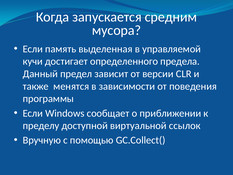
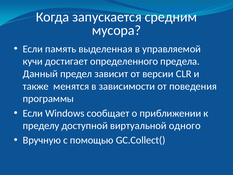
ссылок: ссылок -> одного (185, 126)
